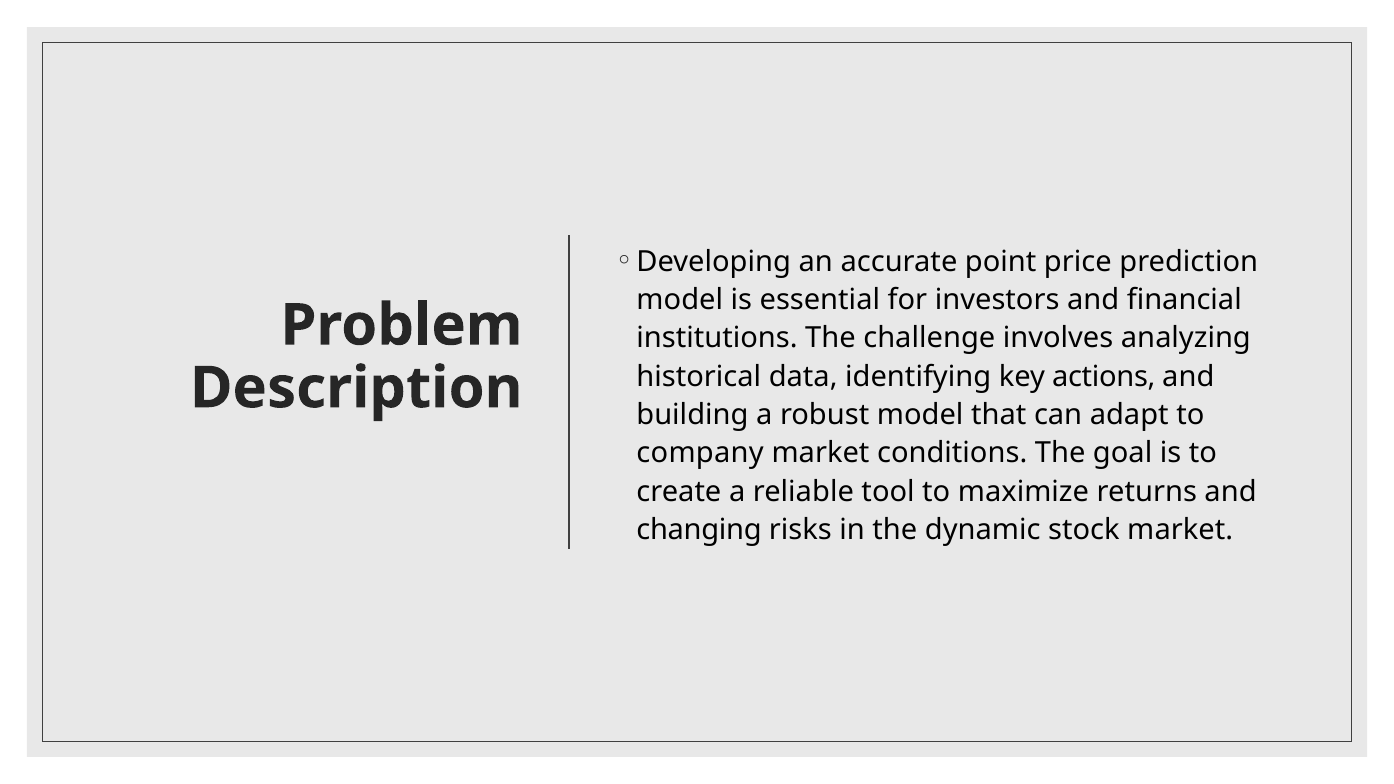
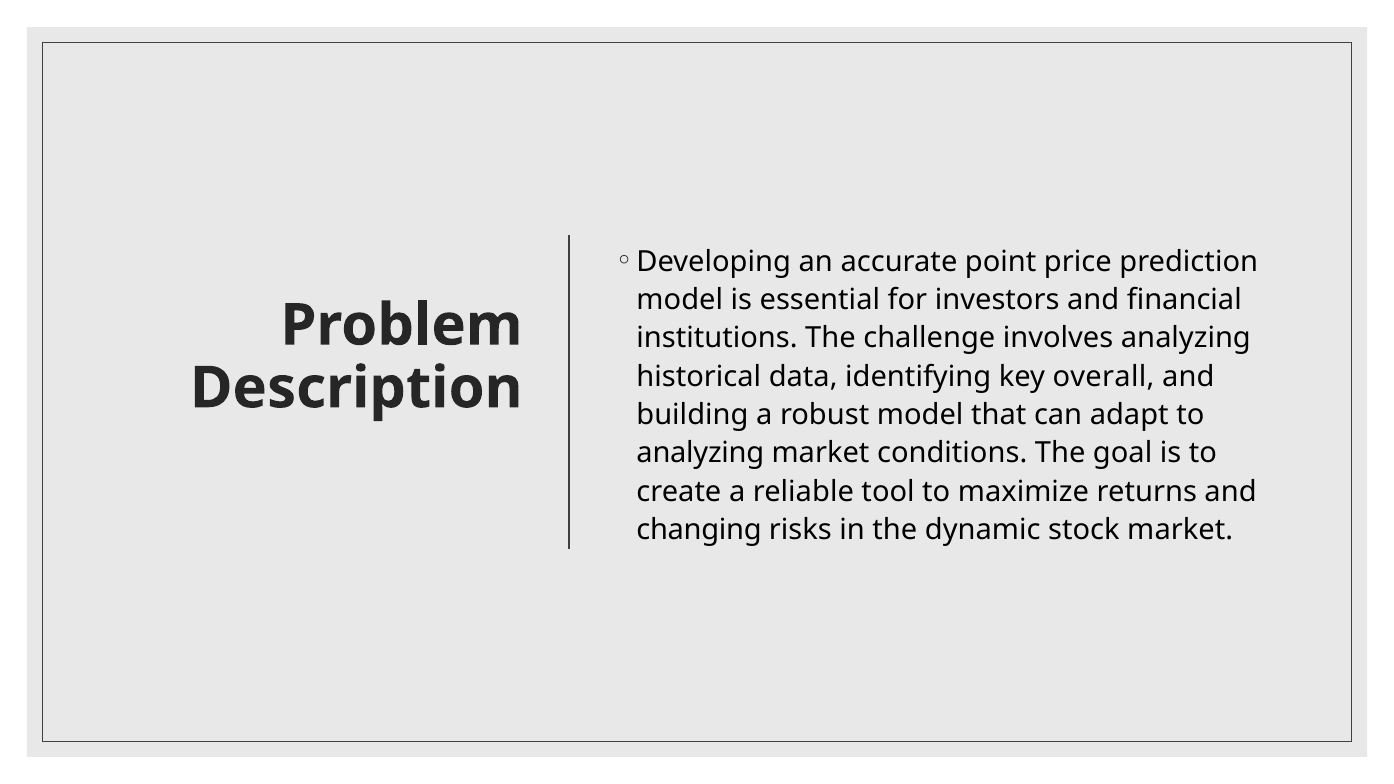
actions: actions -> overall (1103, 377)
company: company -> analyzing (700, 453)
